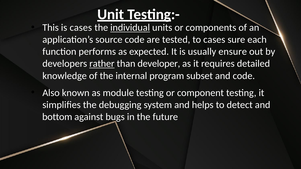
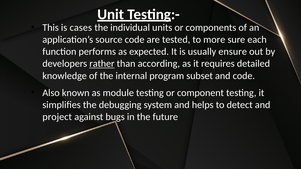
individual underline: present -> none (130, 28)
to cases: cases -> more (214, 40)
developer: developer -> according (159, 64)
bottom: bottom -> project (57, 117)
